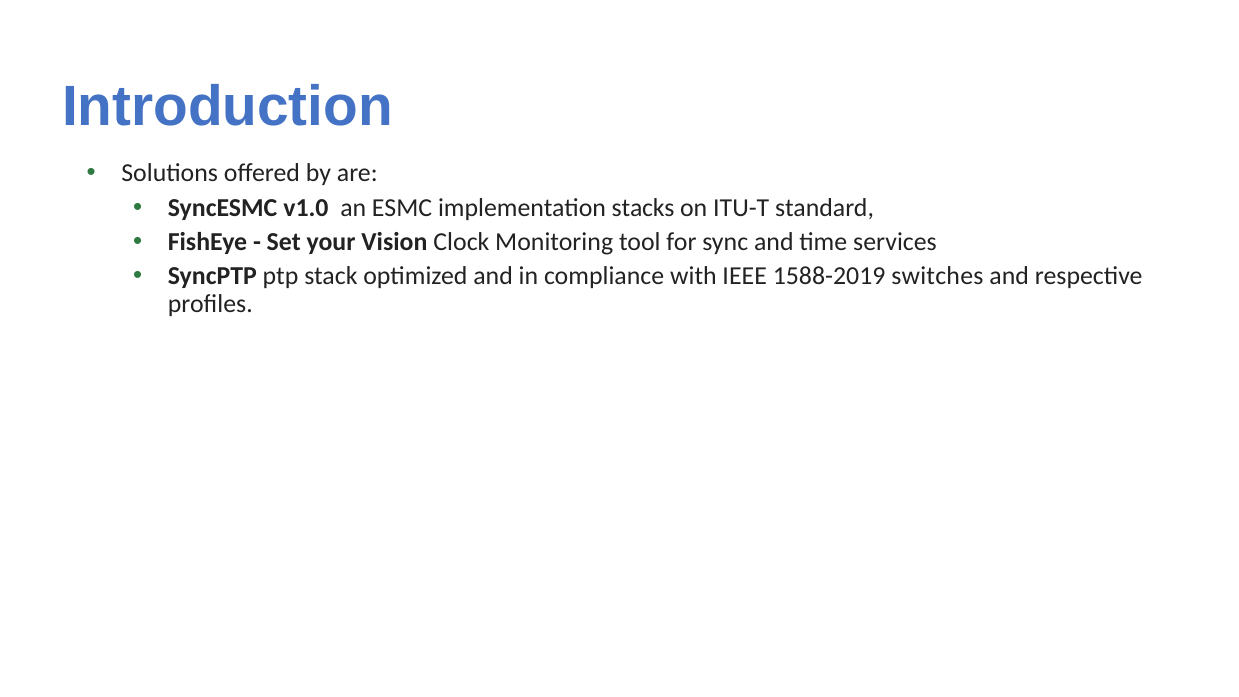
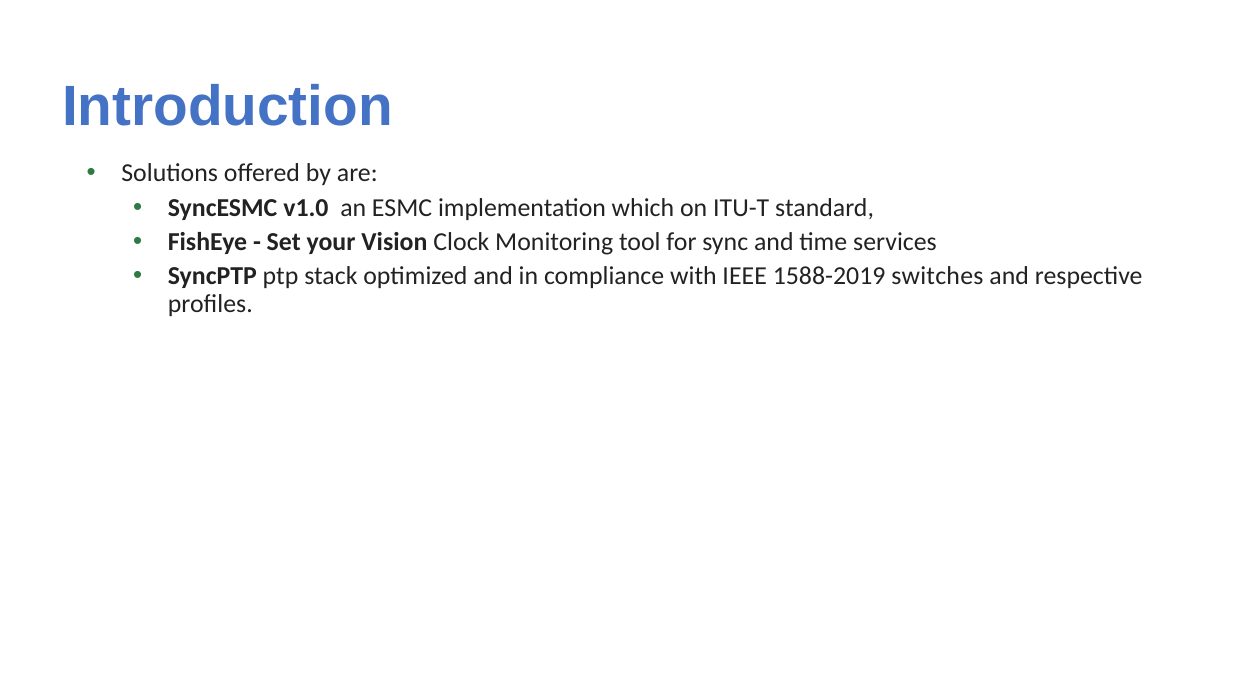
stacks: stacks -> which (643, 208)
